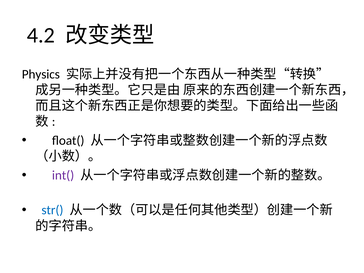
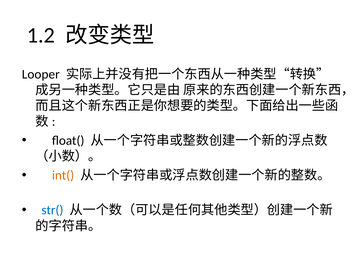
4.2: 4.2 -> 1.2 (41, 35)
Physics: Physics -> Looper (41, 74)
int( colour: purple -> orange (63, 175)
